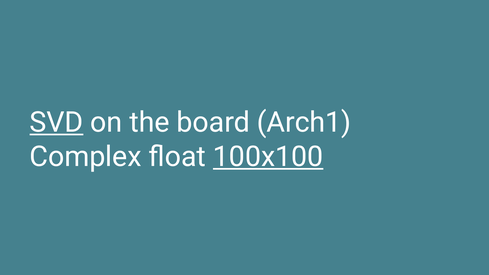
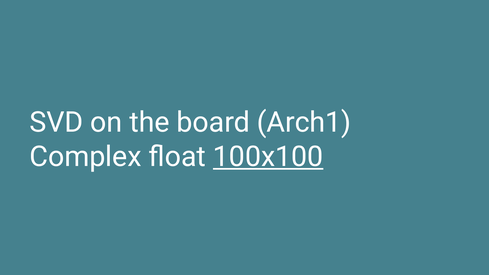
SVD underline: present -> none (56, 122)
